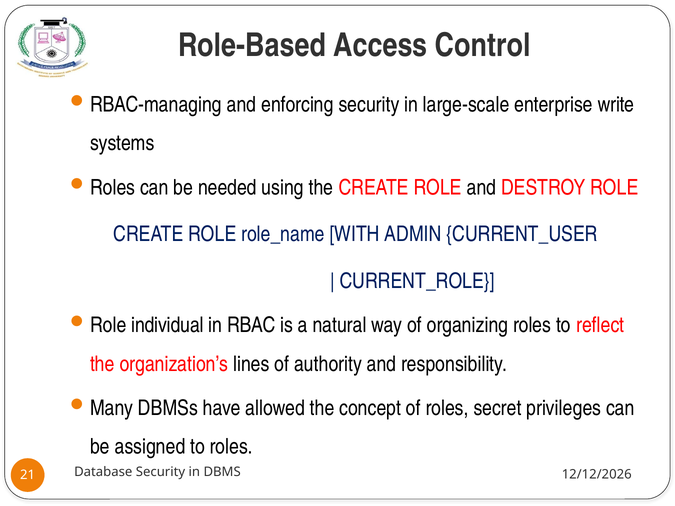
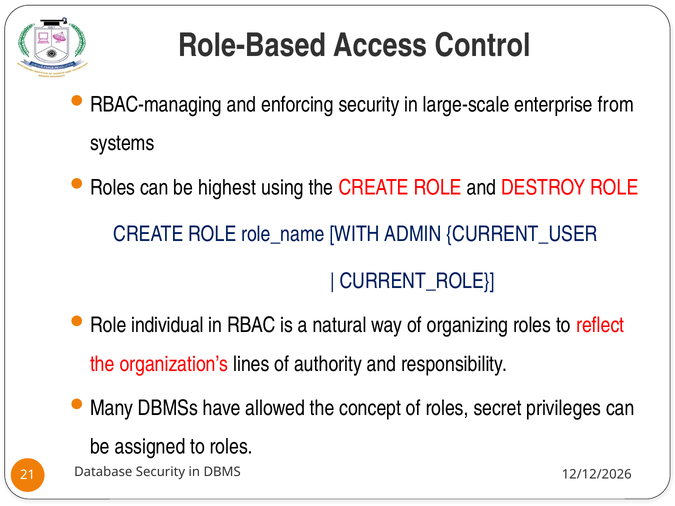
write: write -> from (616, 105)
needed: needed -> highest (227, 187)
